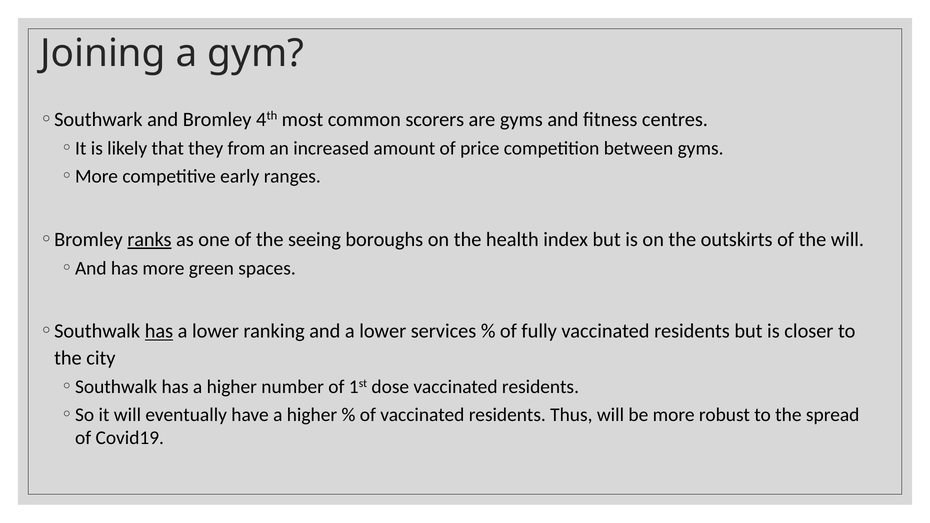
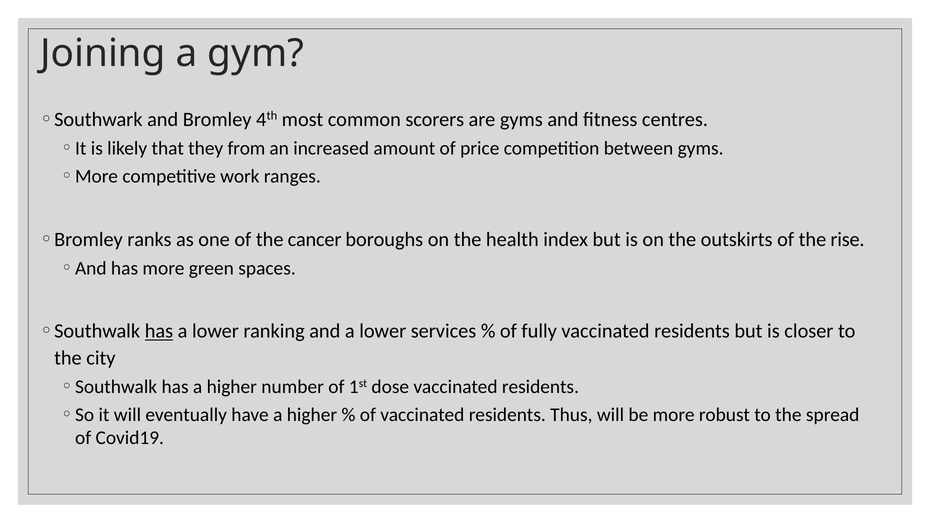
early: early -> work (240, 176)
ranks underline: present -> none (149, 240)
seeing: seeing -> cancer (315, 240)
the will: will -> rise (847, 240)
